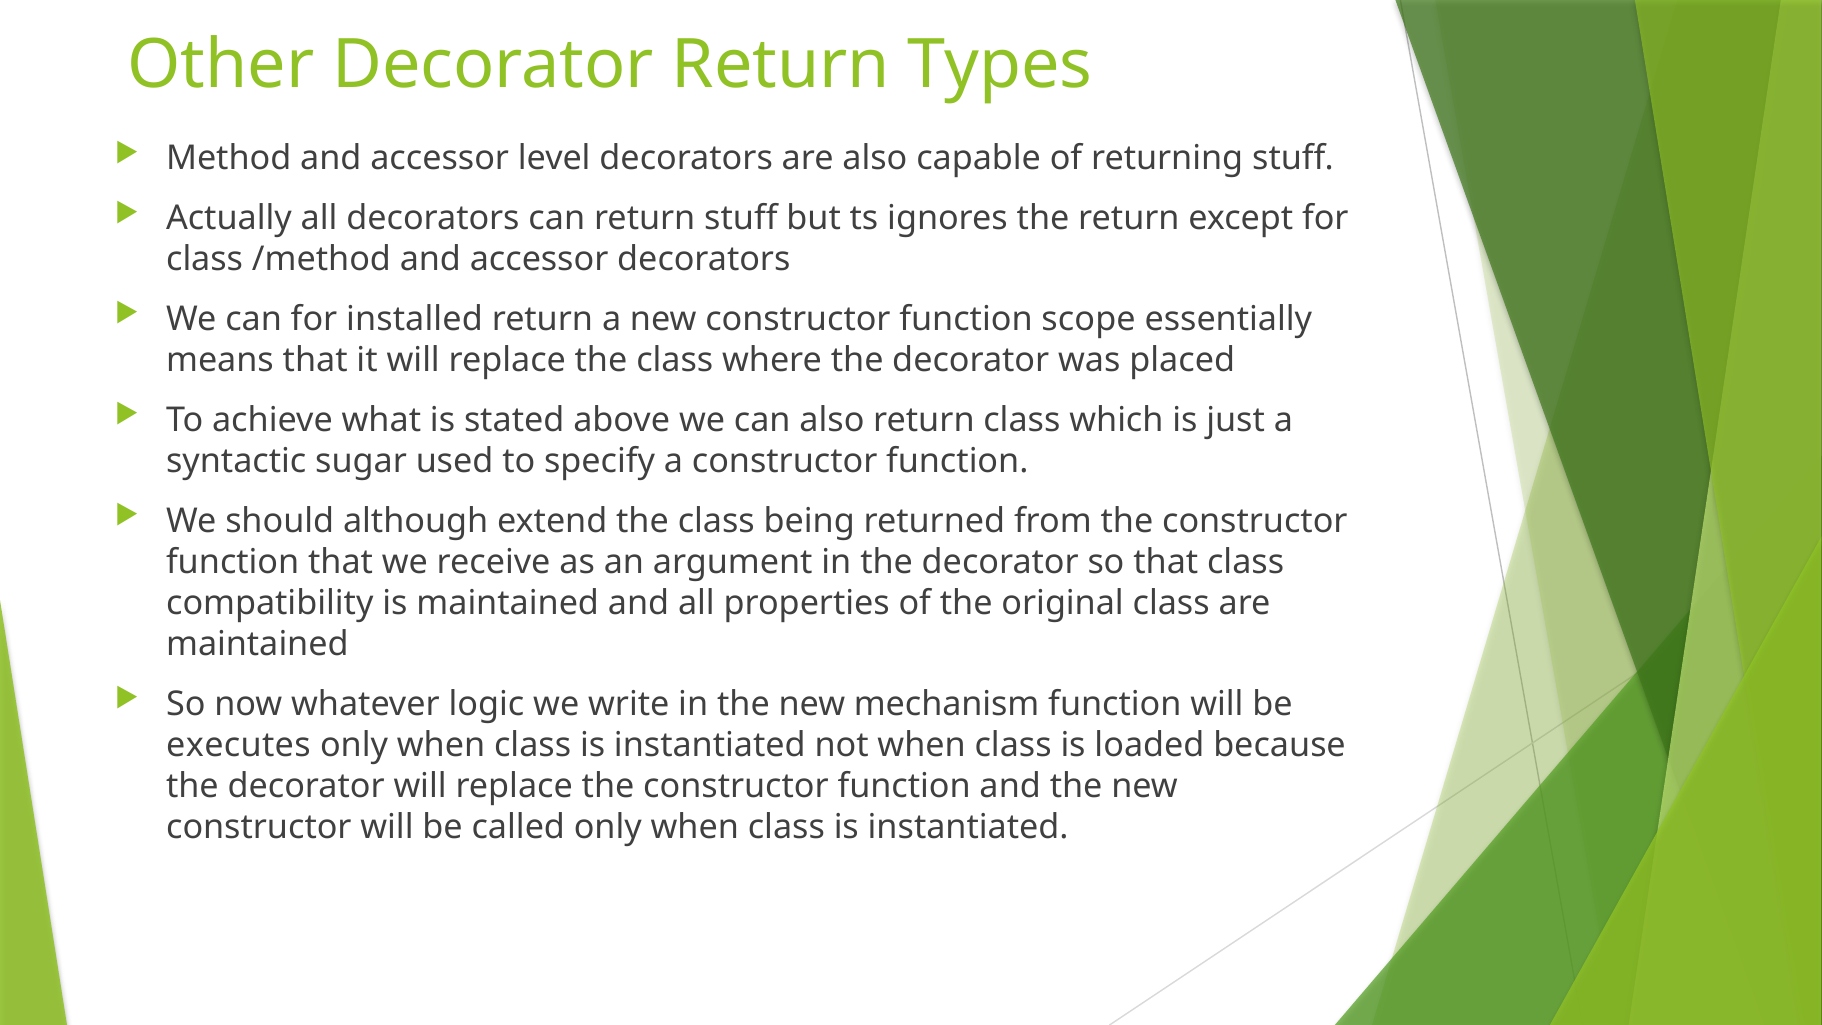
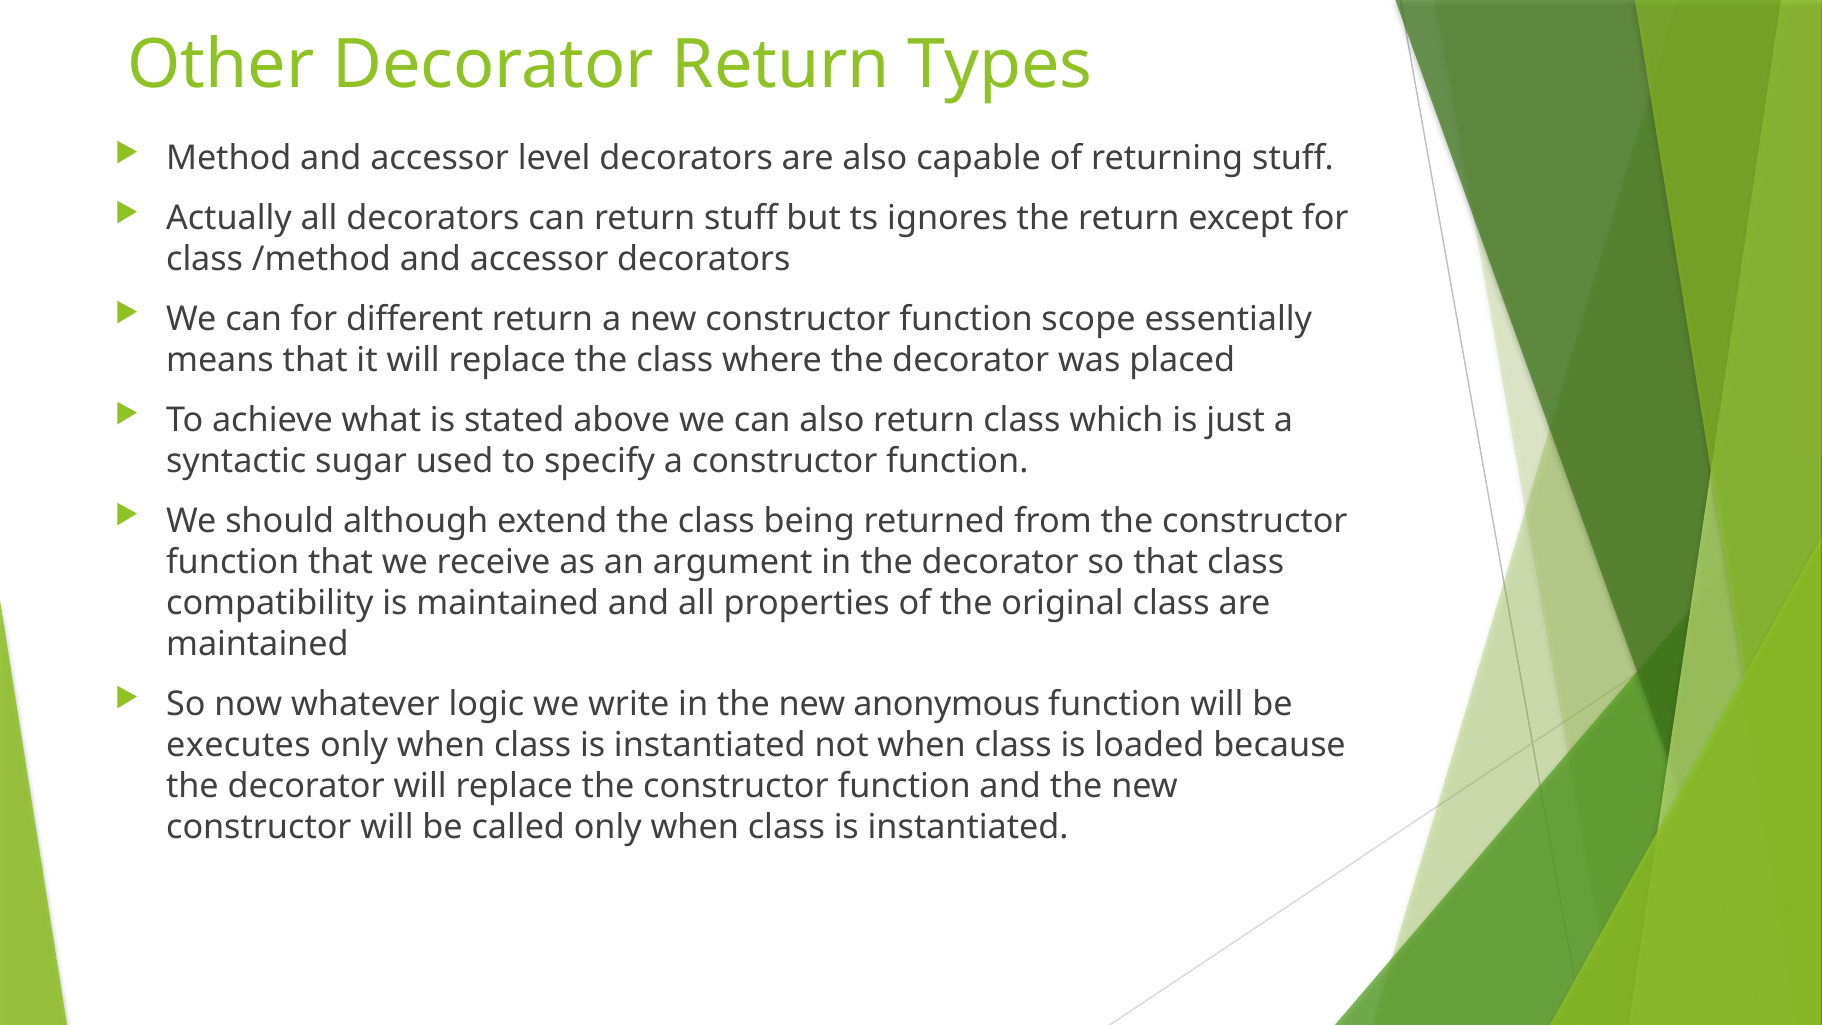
installed: installed -> different (415, 319)
mechanism: mechanism -> anonymous (947, 704)
